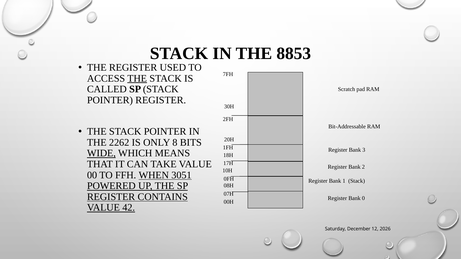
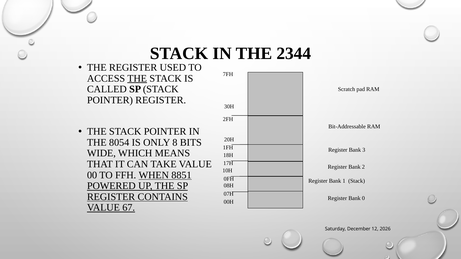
8853: 8853 -> 2344 (294, 53)
2262: 2262 -> 8054 (119, 143)
WIDE underline: present -> none (101, 153)
3051: 3051 -> 8851 (181, 175)
42: 42 -> 67 (129, 208)
